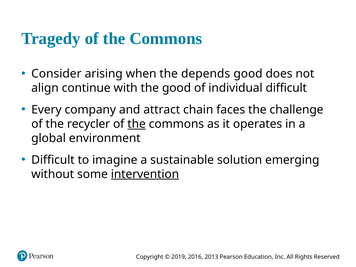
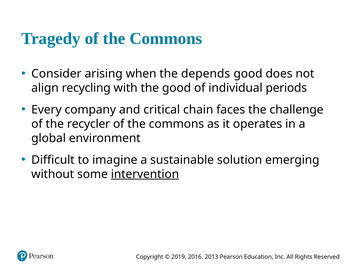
continue: continue -> recycling (86, 88)
individual difficult: difficult -> periods (286, 88)
attract: attract -> critical (162, 110)
the underline: present -> none (137, 124)
